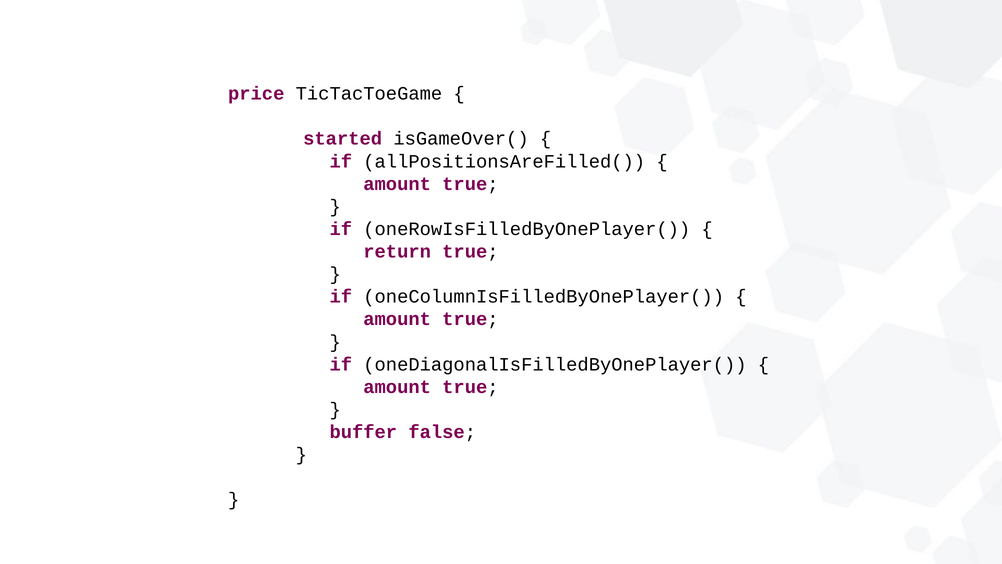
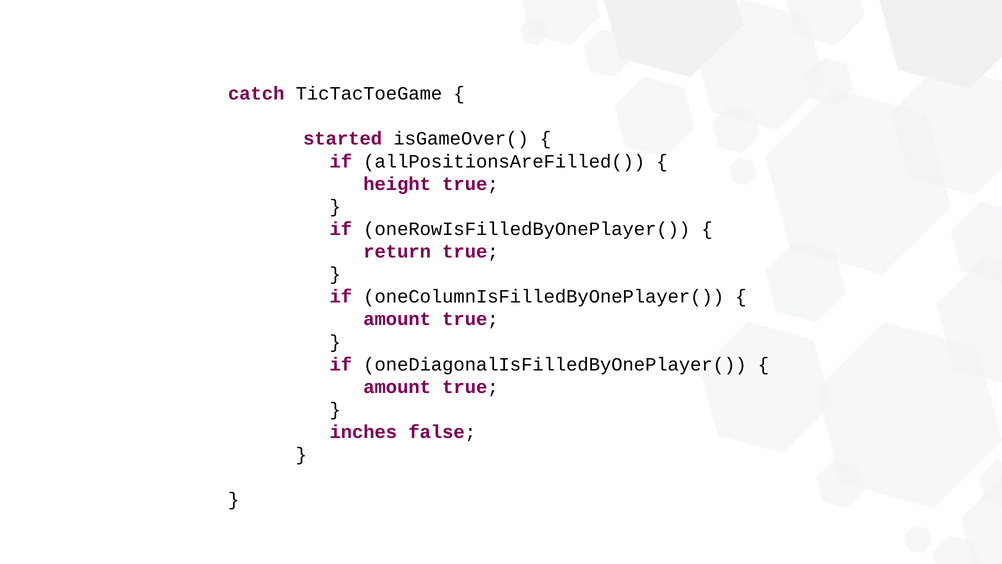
price: price -> catch (256, 94)
amount: amount -> height (397, 184)
buffer: buffer -> inches (363, 432)
